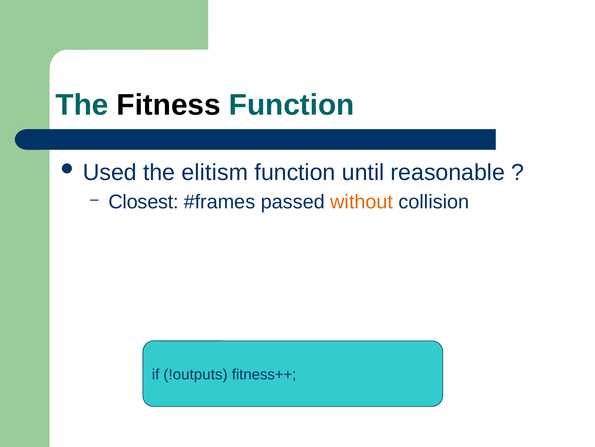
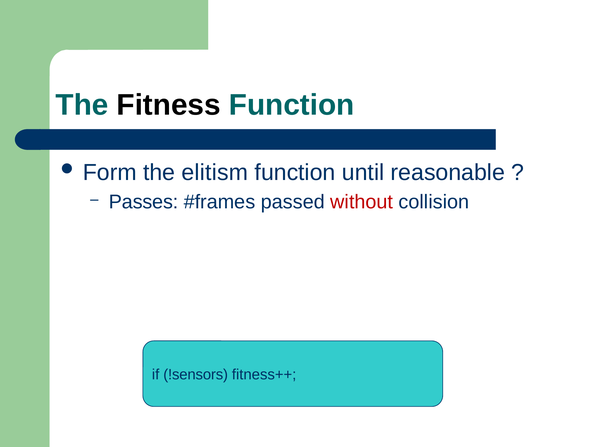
Used: Used -> Form (110, 172)
Closest: Closest -> Passes (144, 202)
without colour: orange -> red (362, 202)
!outputs: !outputs -> !sensors (196, 374)
